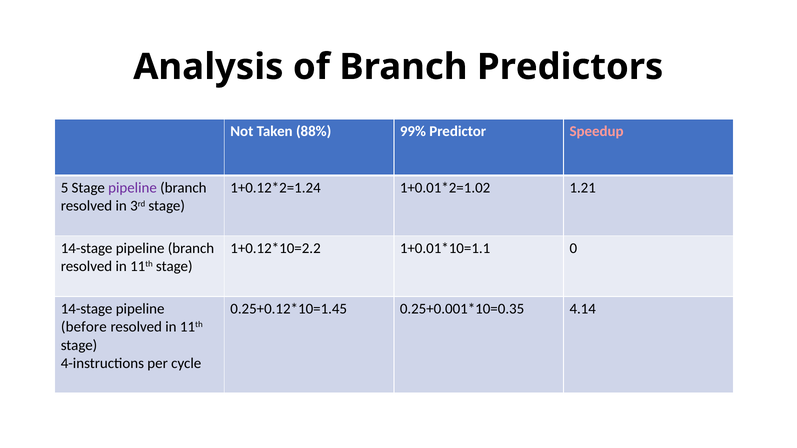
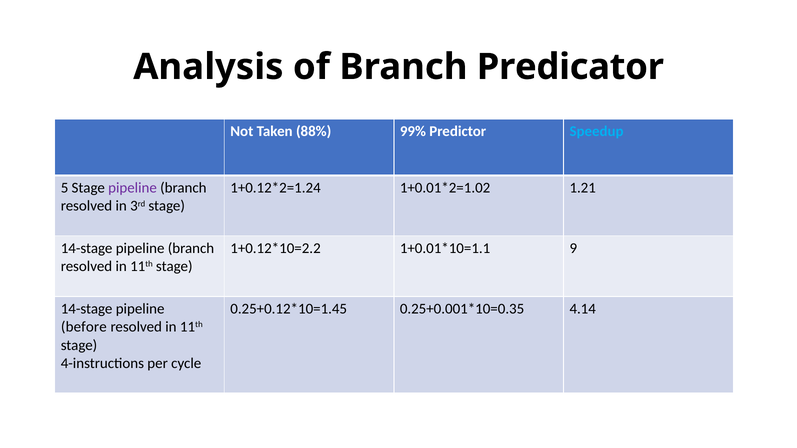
Predictors: Predictors -> Predicator (570, 67)
Speedup colour: pink -> light blue (597, 132)
0: 0 -> 9 (573, 248)
